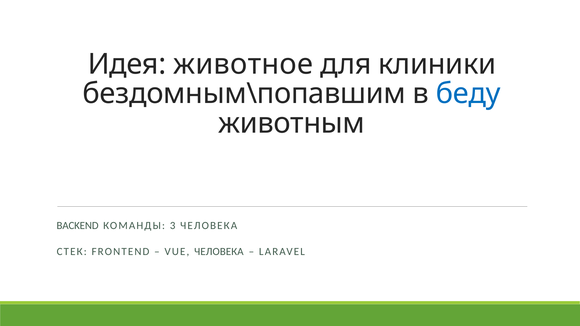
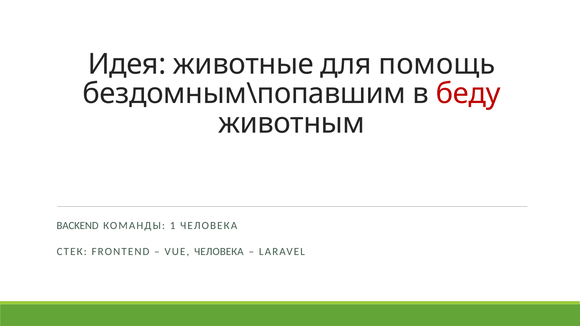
животное: животное -> животные (243, 64)
клиники: клиники -> помощь (437, 64)
беду colour: blue -> red (468, 94)
3: 3 -> 1 (173, 226)
